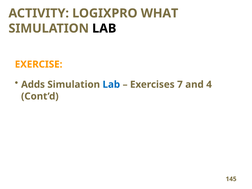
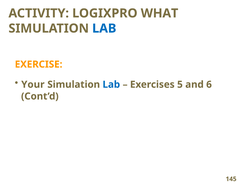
LAB colour: black -> blue (104, 28)
Adds: Adds -> Your (33, 85)
7: 7 -> 5 (180, 85)
4: 4 -> 6 (209, 85)
